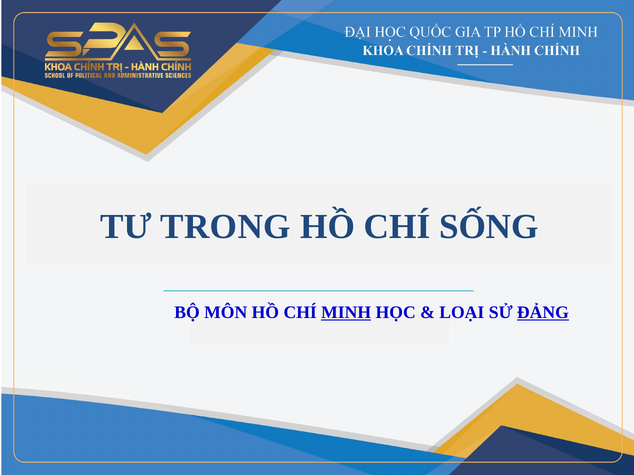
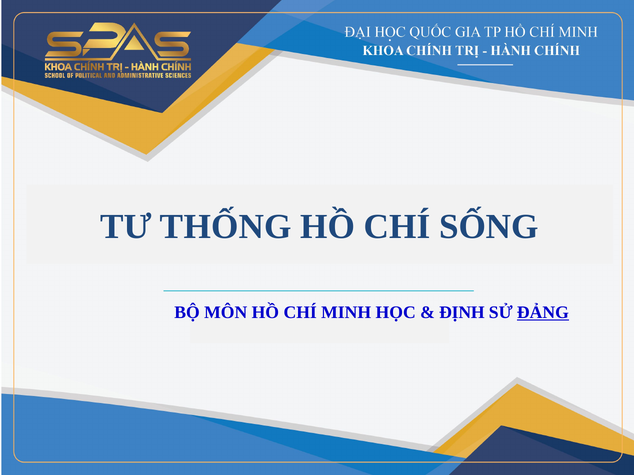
TRONG: TRONG -> THỐNG (226, 227)
MINH underline: present -> none (346, 313)
LOẠI: LOẠI -> ĐỊNH (462, 313)
